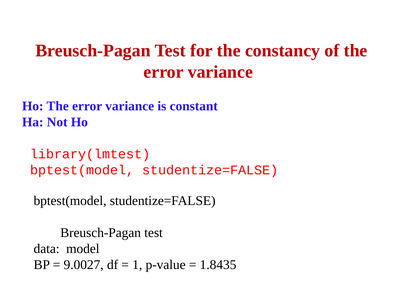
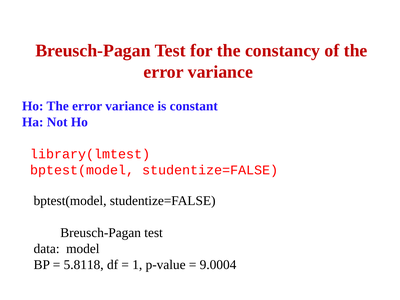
9.0027: 9.0027 -> 5.8118 (84, 265)
1.8435: 1.8435 -> 9.0004 (218, 265)
